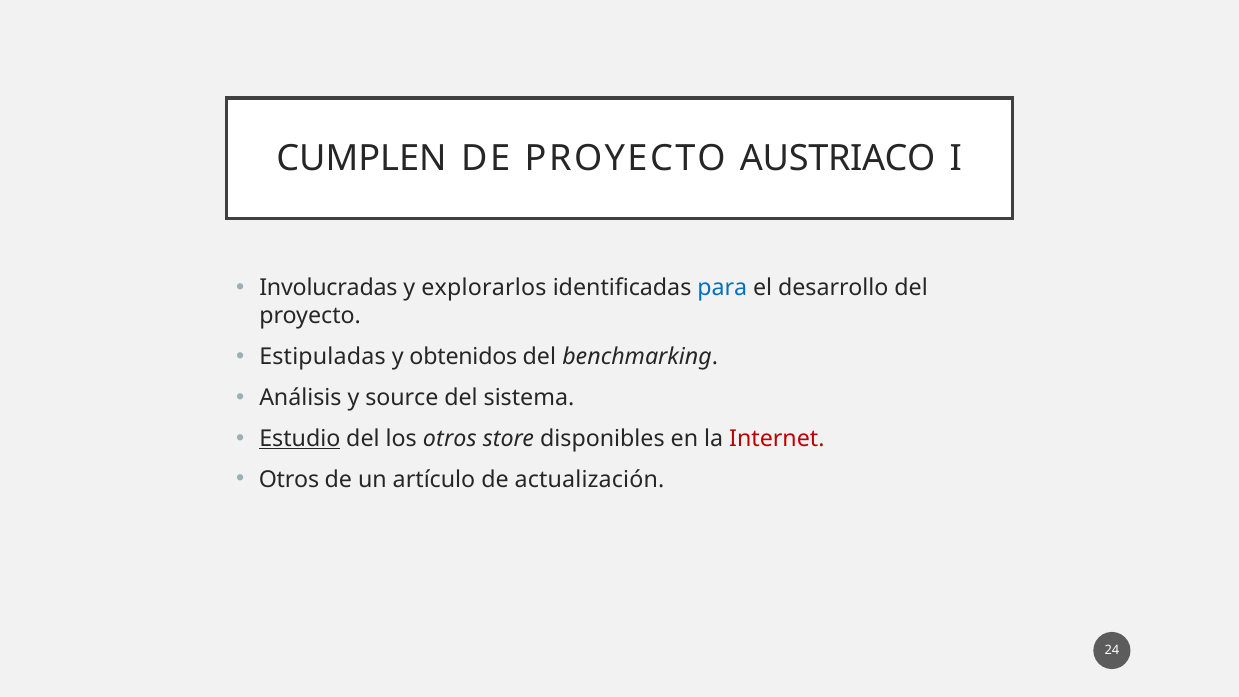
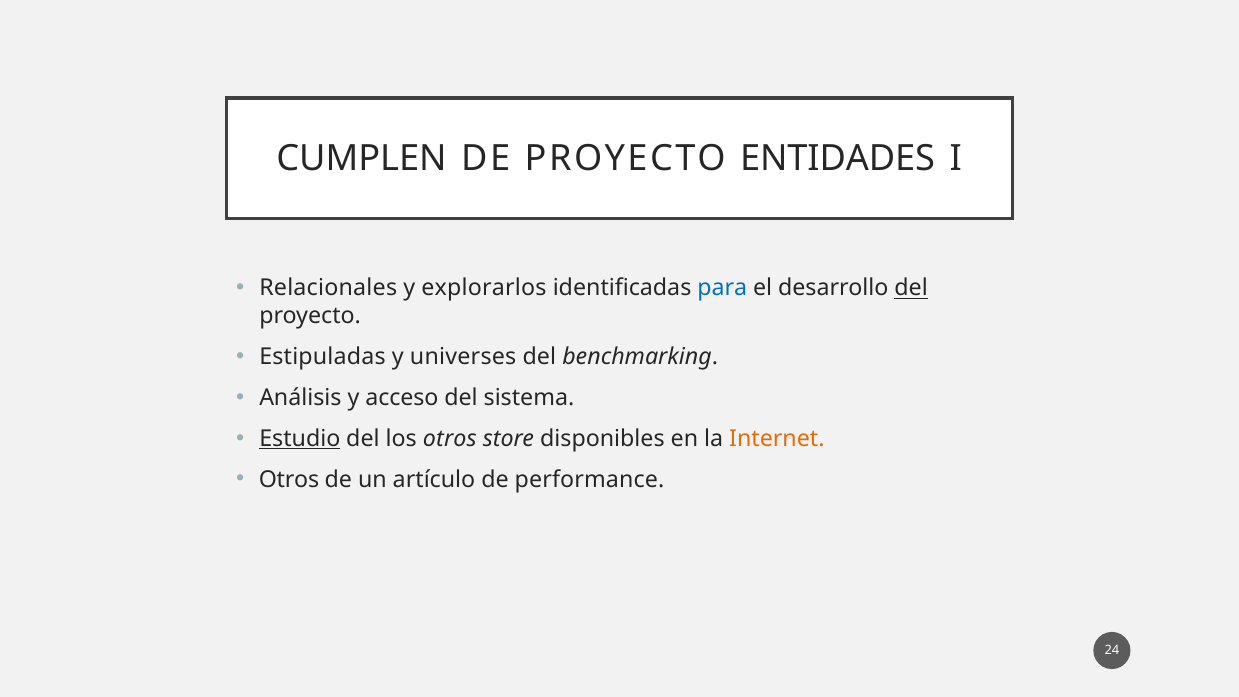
AUSTRIACO: AUSTRIACO -> ENTIDADES (838, 158)
Involucradas: Involucradas -> Relacionales (328, 288)
del underline: none -> present (911, 288)
obtenidos: obtenidos -> universes (463, 357)
source: source -> acceso (402, 398)
Internet colour: red -> orange (777, 439)
actualización: actualización -> performance (589, 479)
